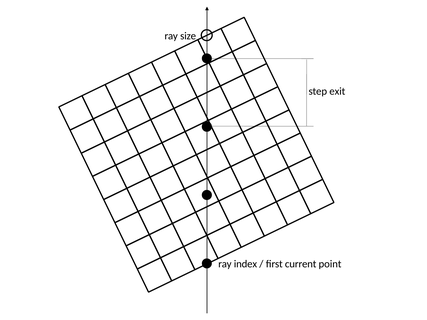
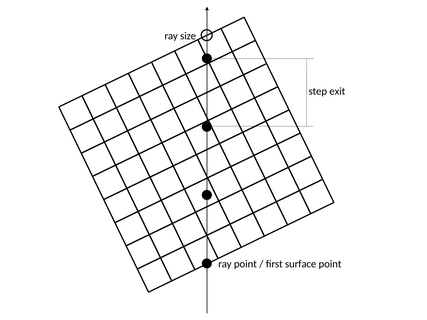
ray index: index -> point (245, 264)
current: current -> surface (301, 264)
